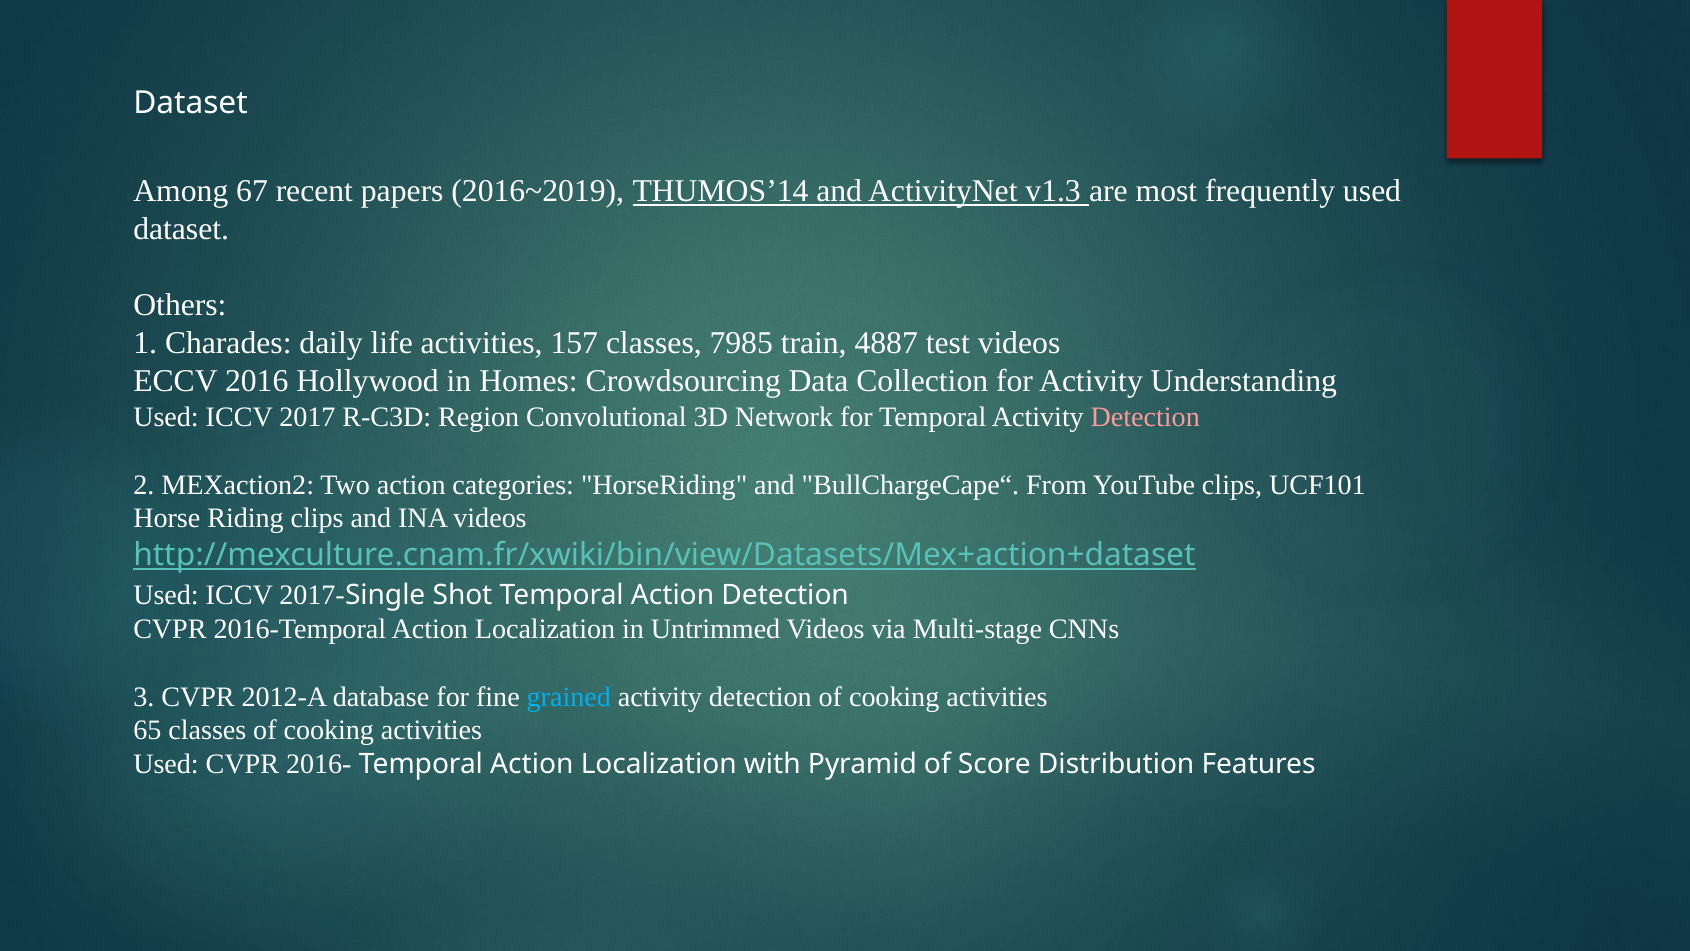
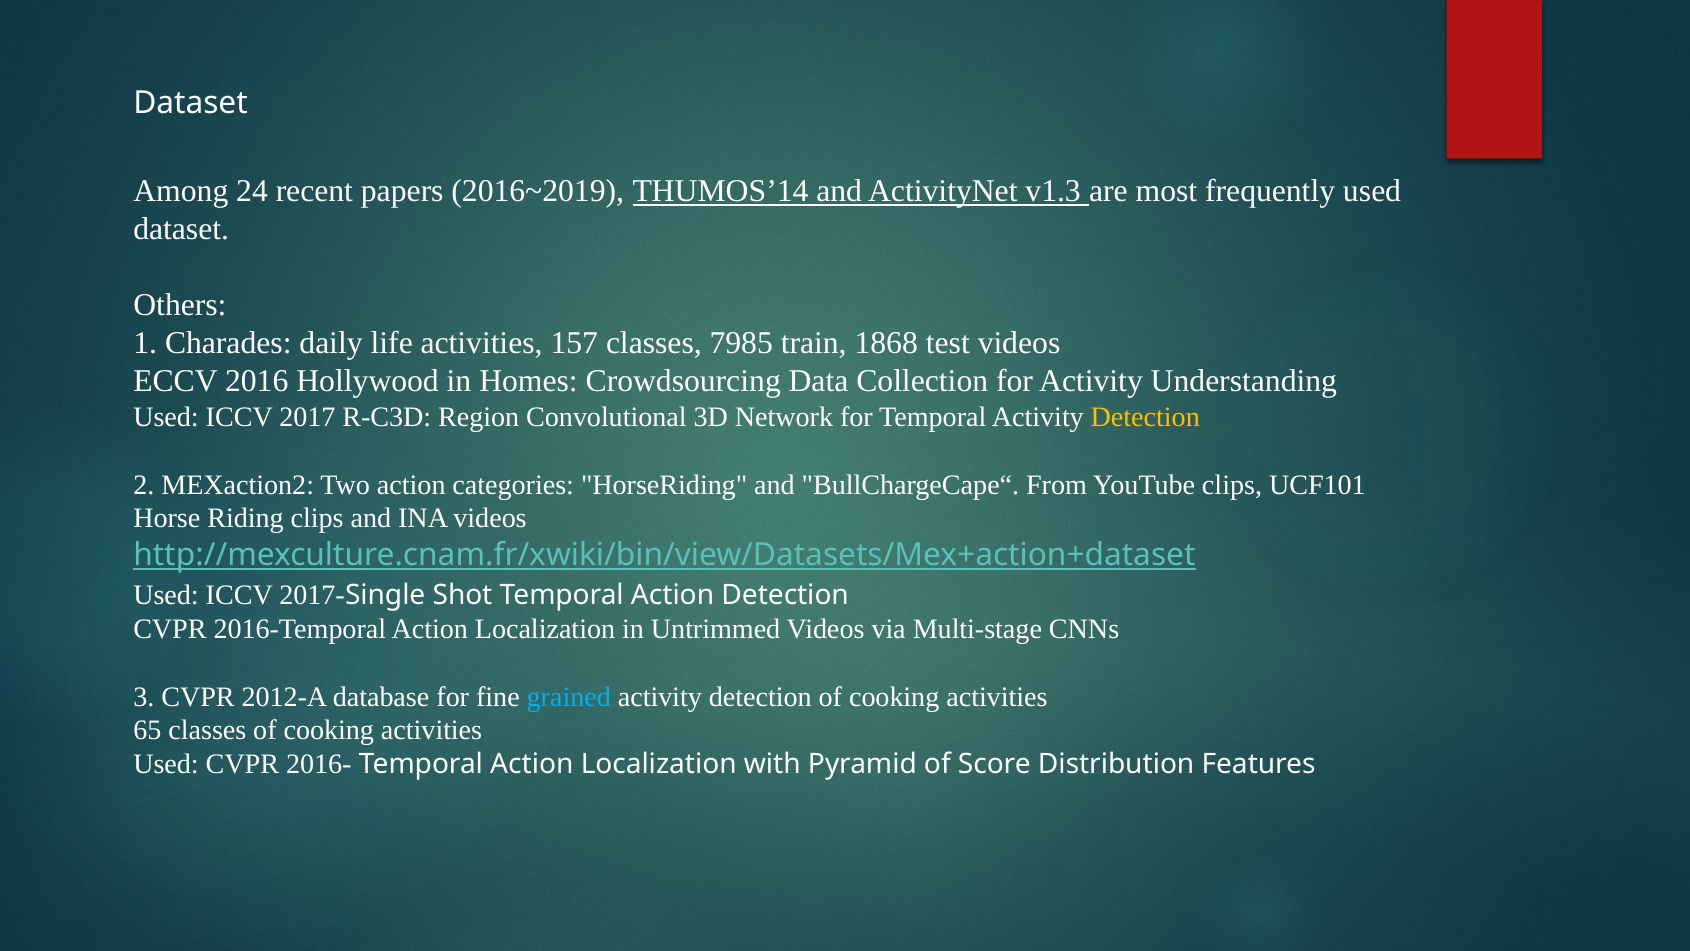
67: 67 -> 24 (252, 191)
4887: 4887 -> 1868 (886, 343)
Detection colour: pink -> yellow (1145, 417)
